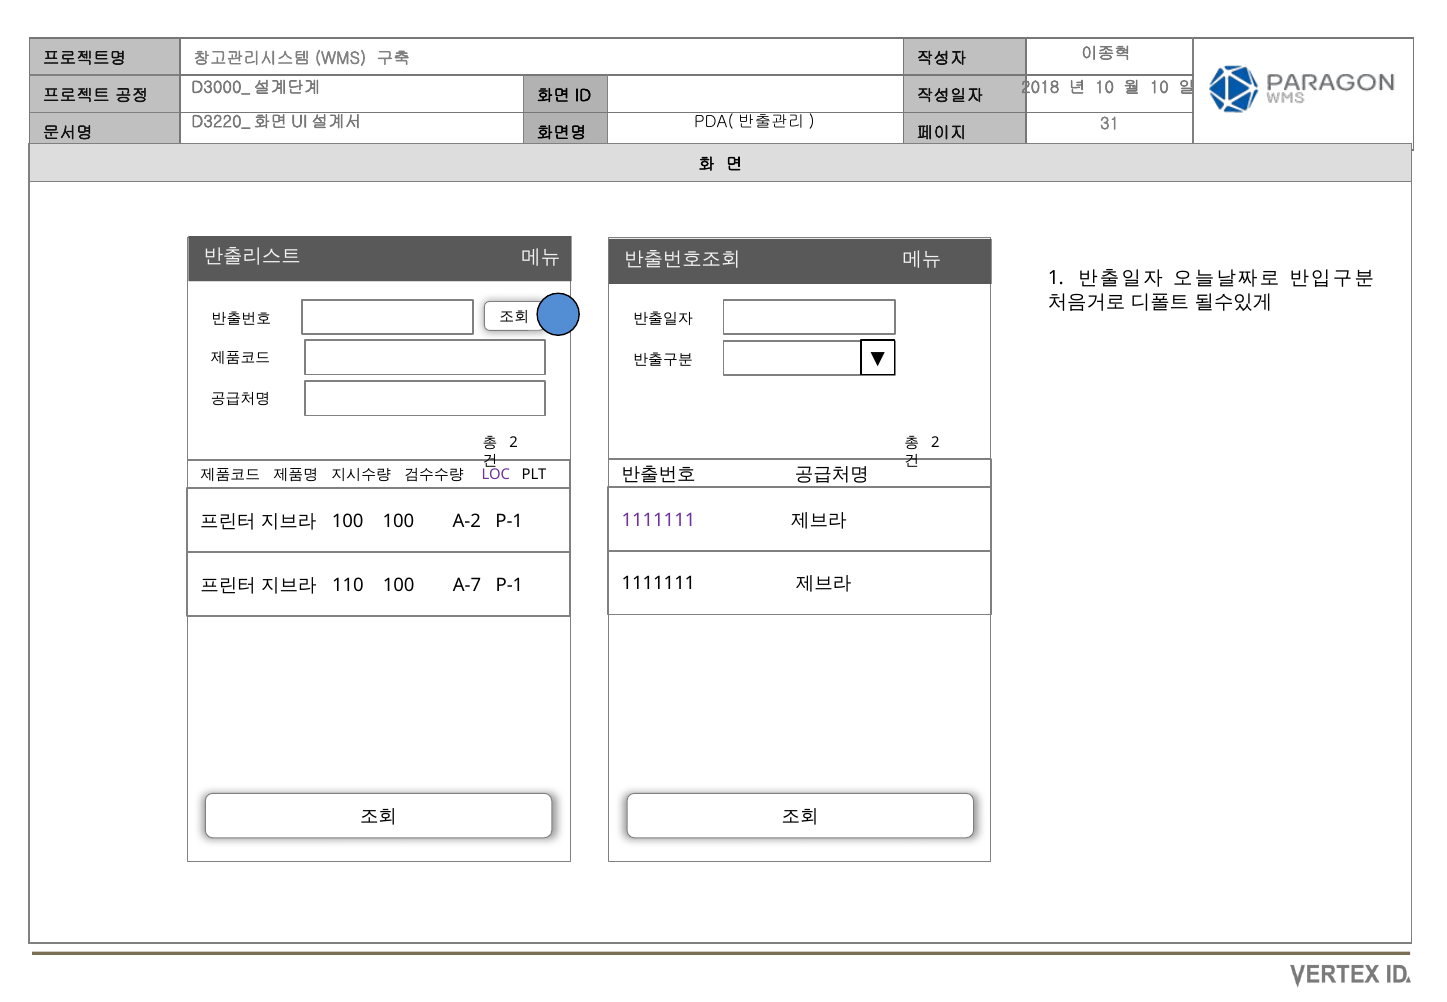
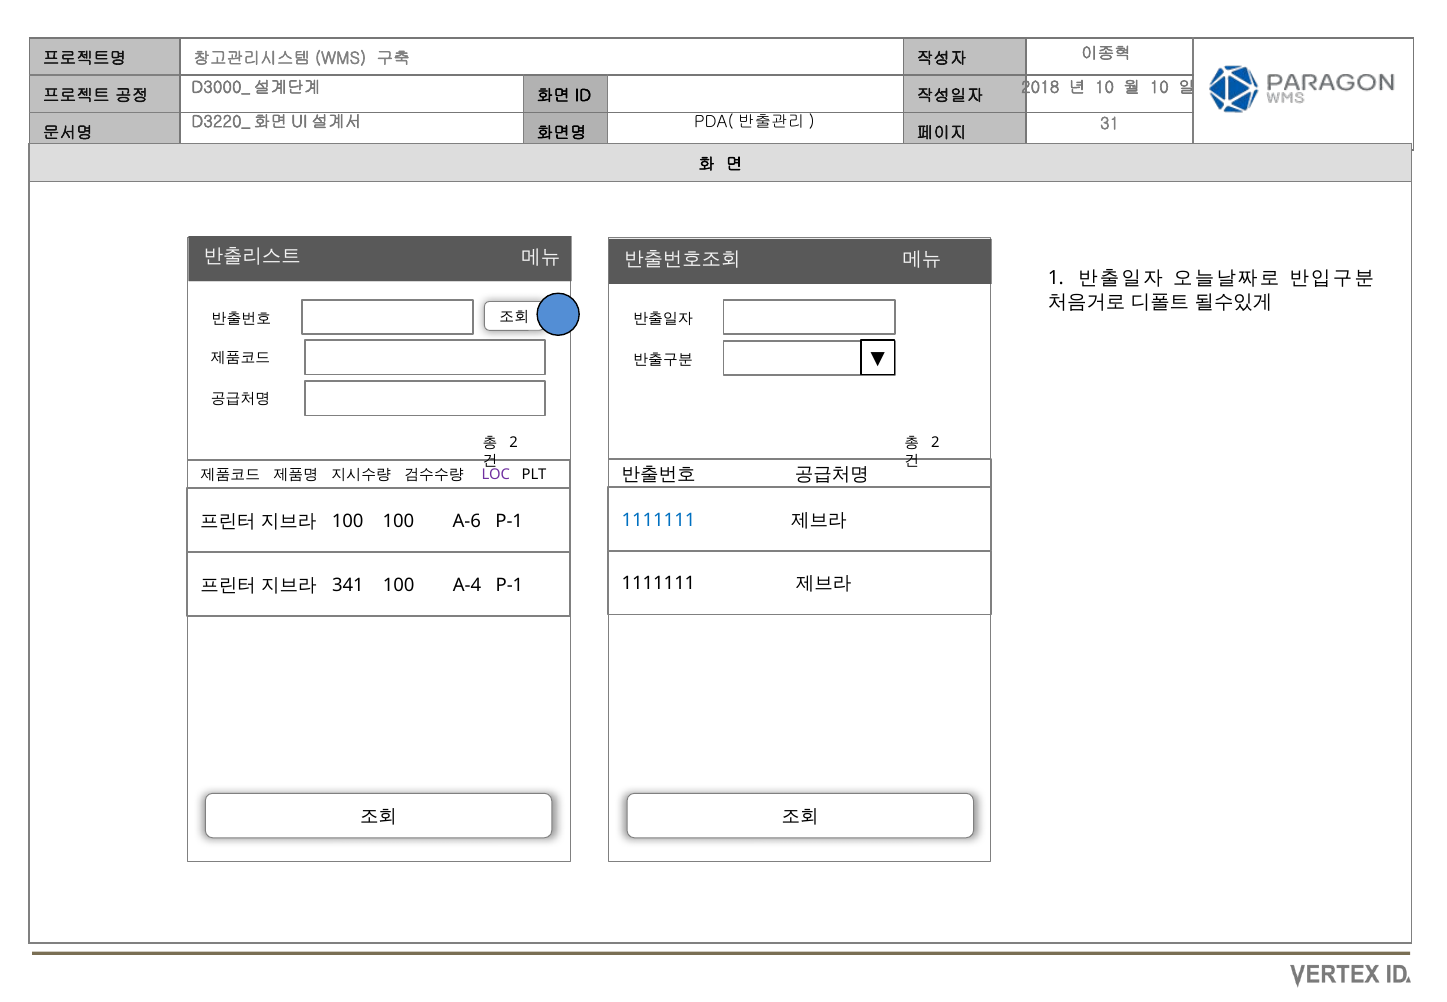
A-2: A-2 -> A-6 (467, 521)
1111111 colour: purple -> blue (659, 520)
110: 110 -> 341 (348, 585)
A-7: A-7 -> A-4 (467, 585)
